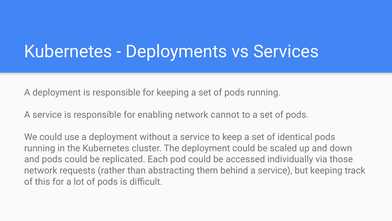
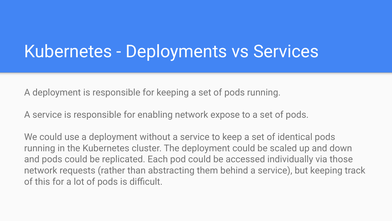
cannot: cannot -> expose (225, 115)
